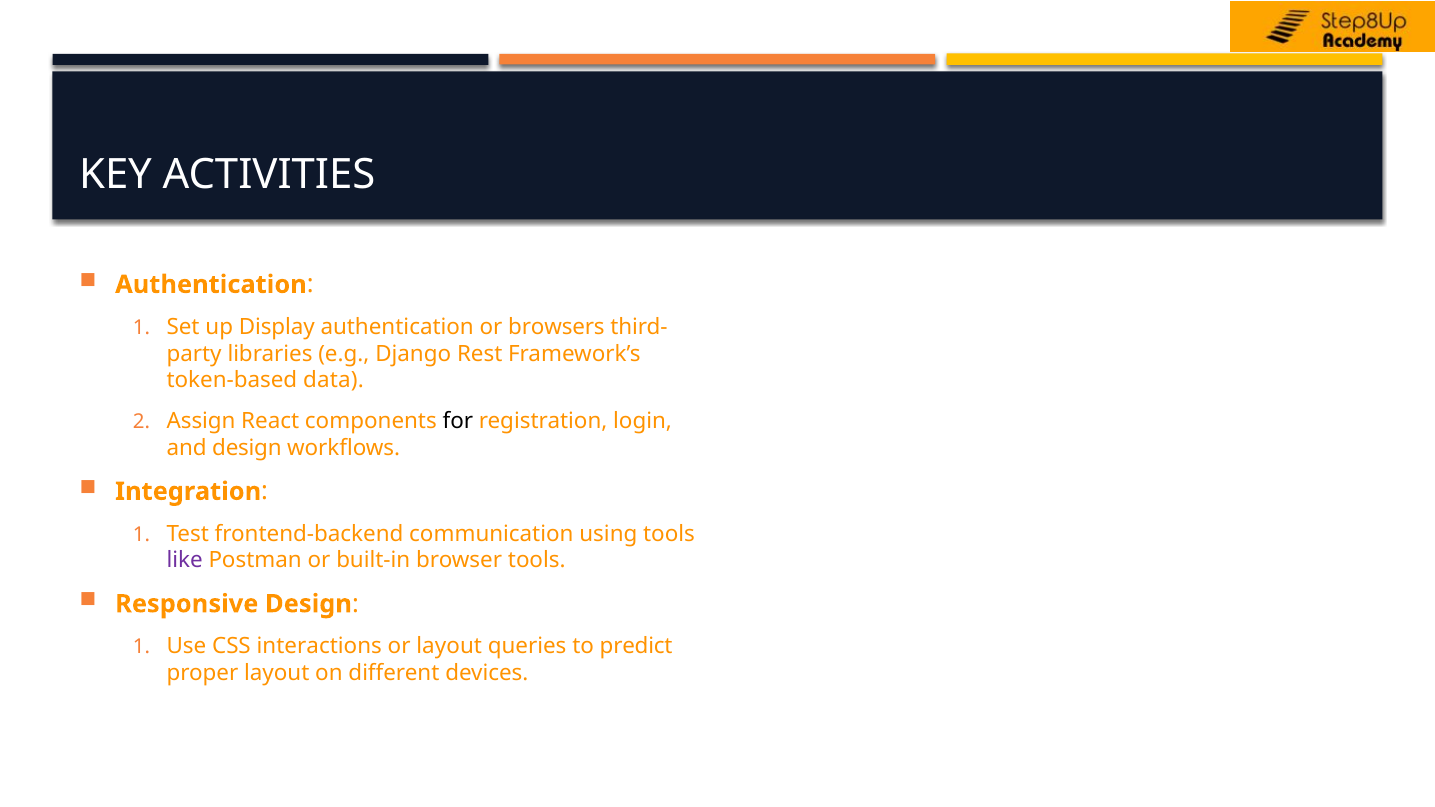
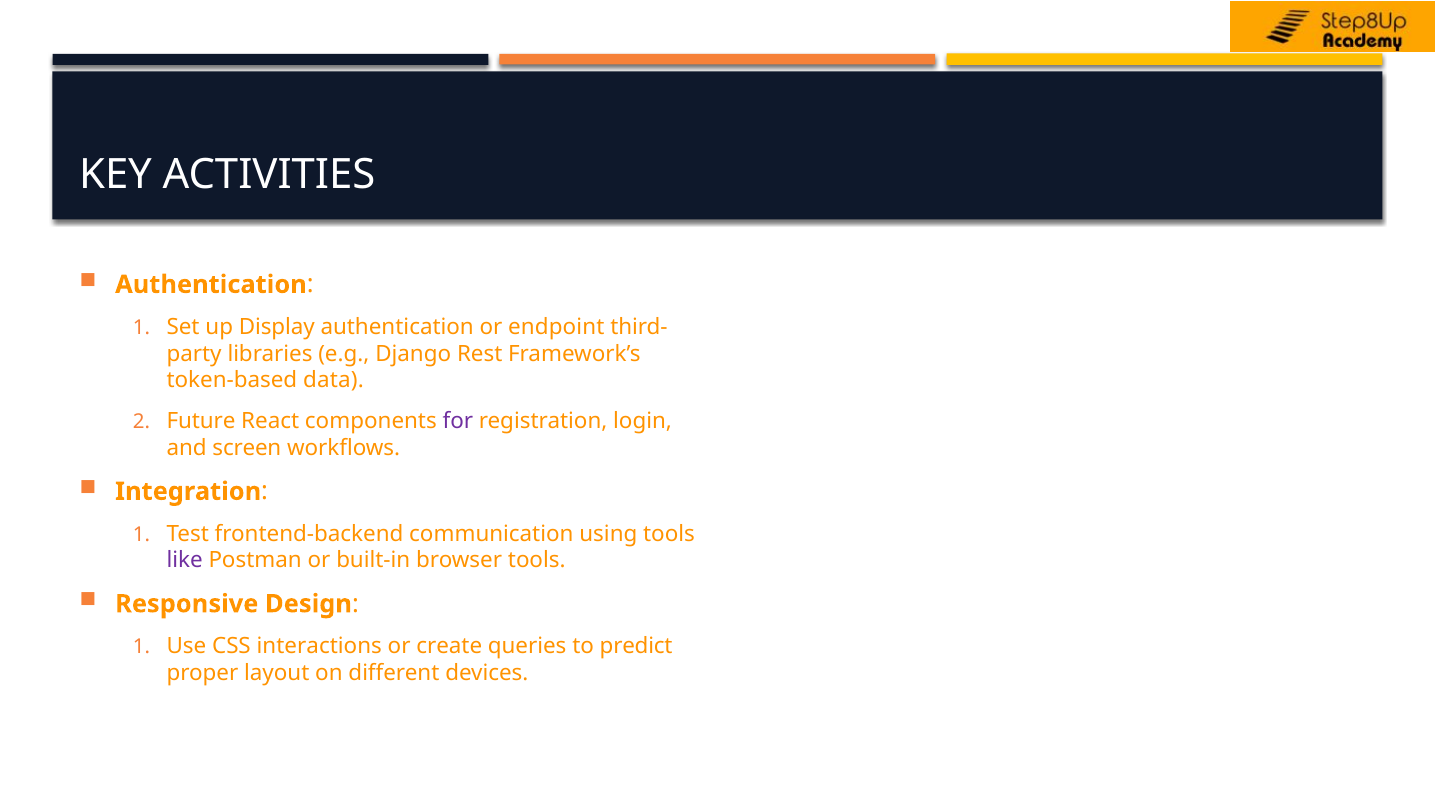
browsers: browsers -> endpoint (556, 327)
Assign: Assign -> Future (201, 421)
for colour: black -> purple (458, 421)
and design: design -> screen (247, 448)
or layout: layout -> create (449, 646)
